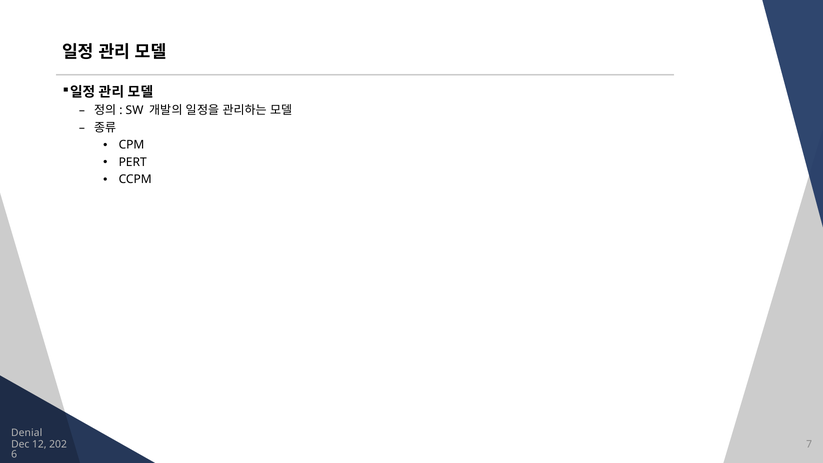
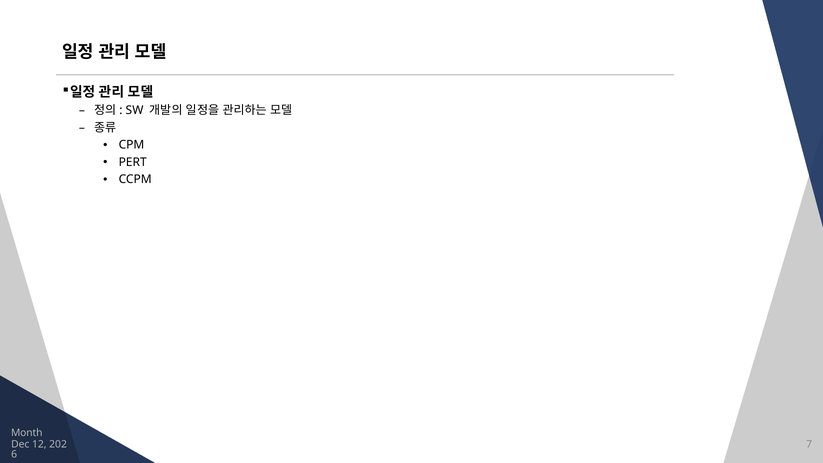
Denial: Denial -> Month (27, 433)
